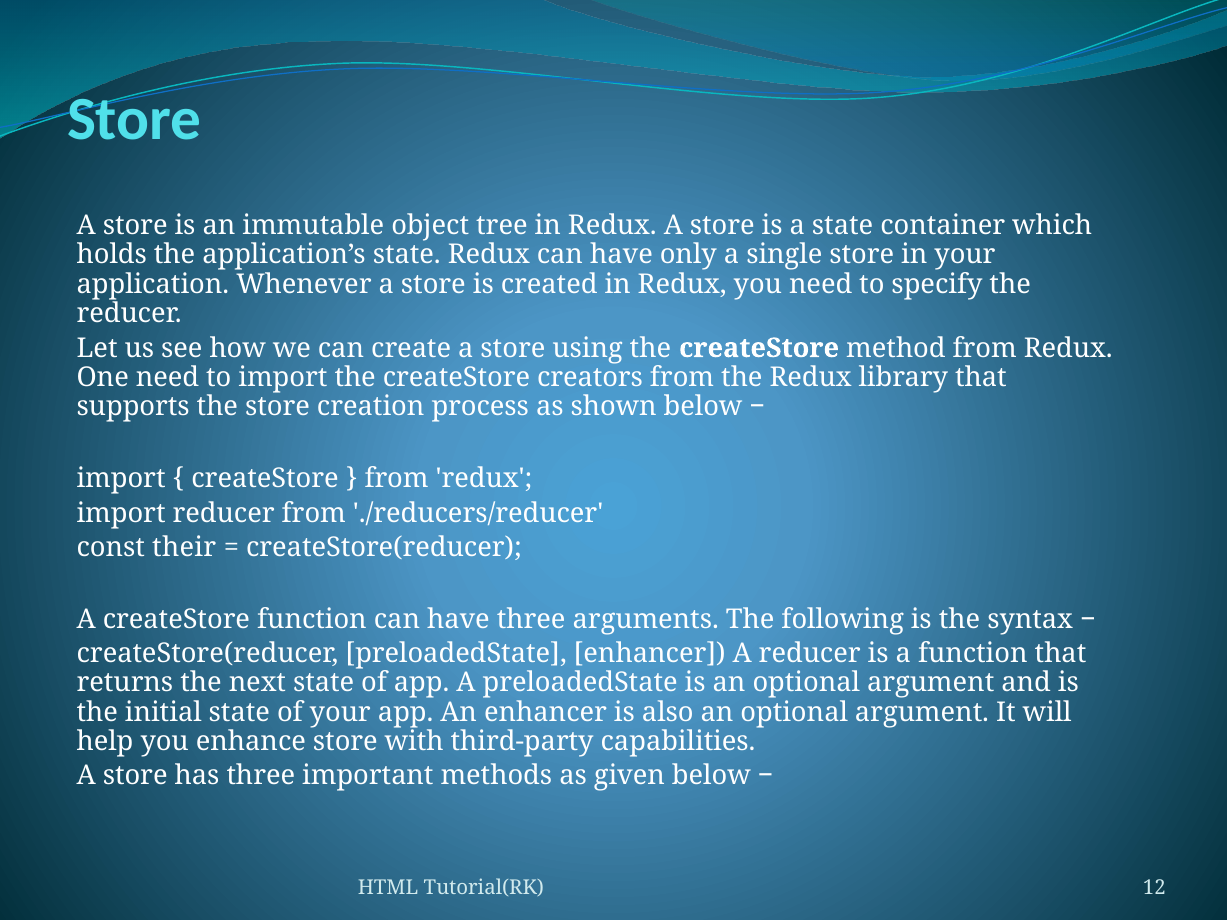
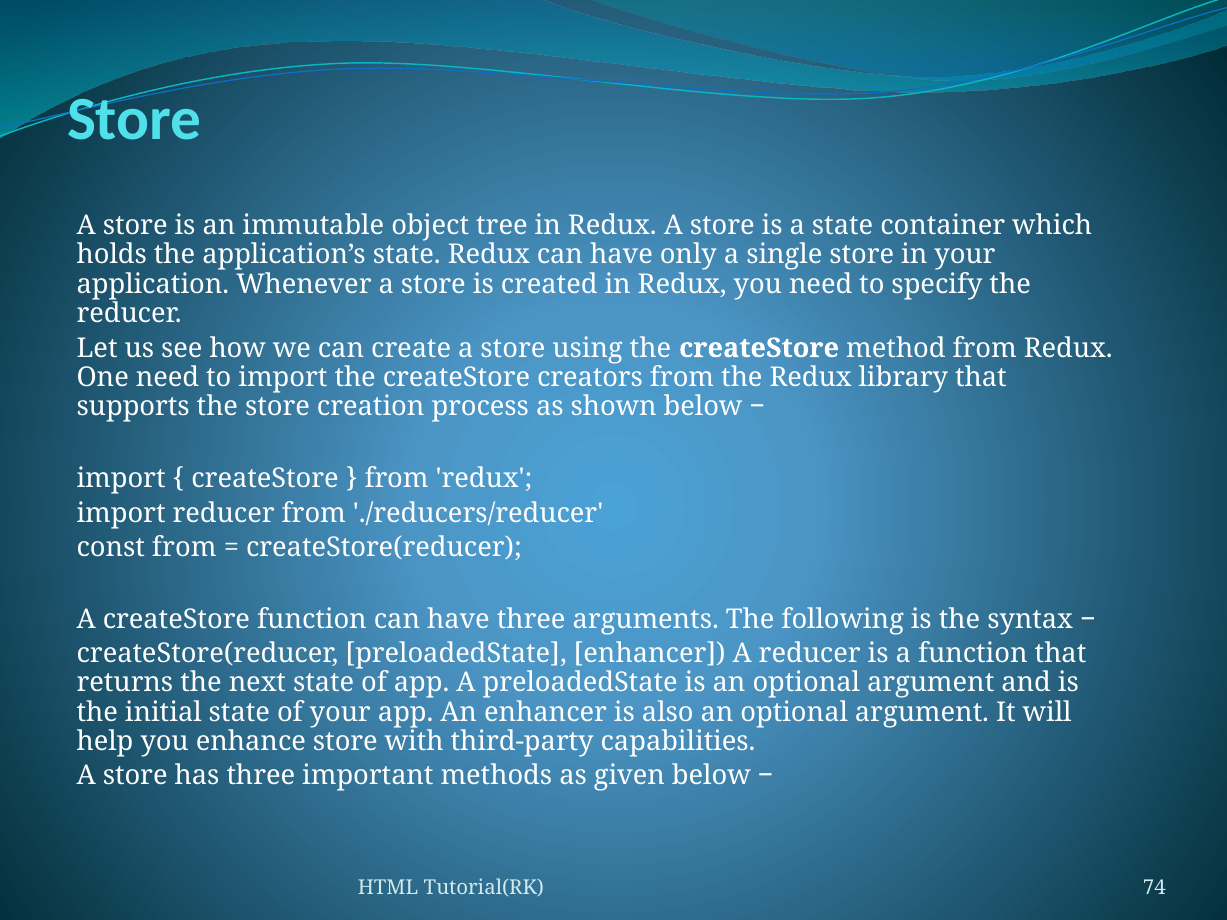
const their: their -> from (184, 547)
12: 12 -> 74 (1154, 888)
